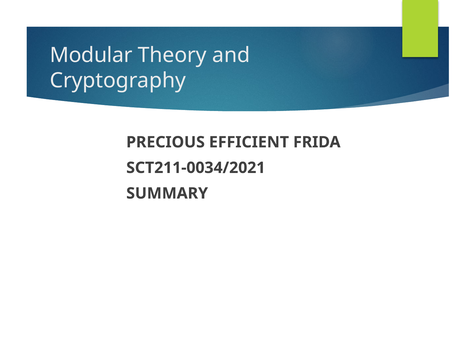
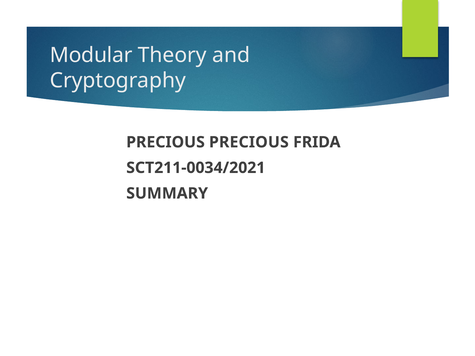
PRECIOUS EFFICIENT: EFFICIENT -> PRECIOUS (249, 142)
